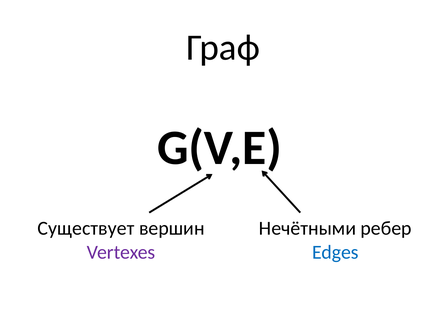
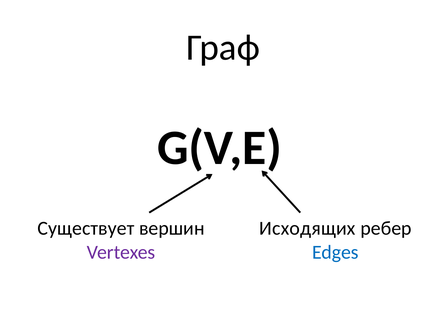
Нечётными: Нечётными -> Исходящих (307, 229)
